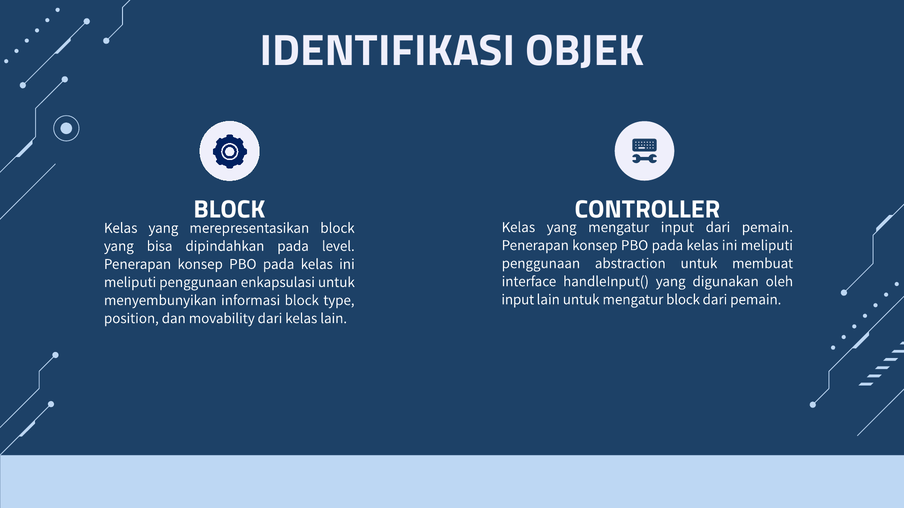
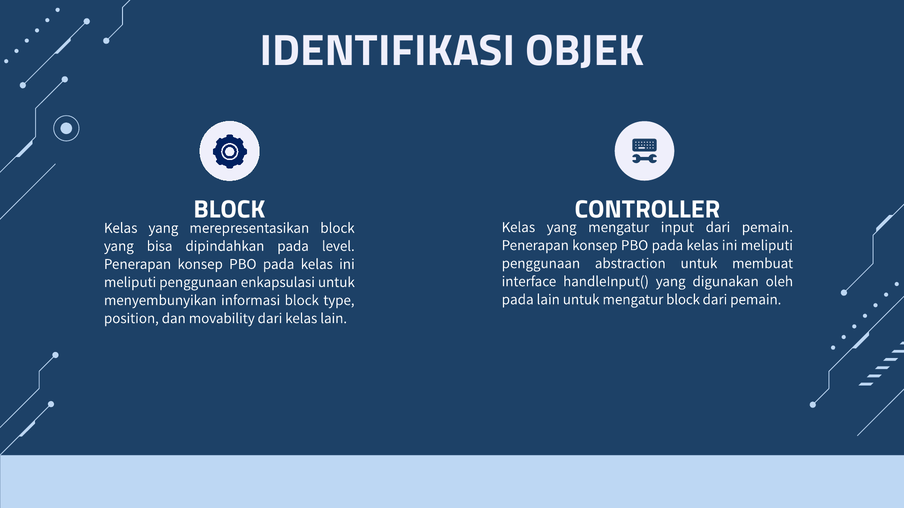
input: input -> pada (518, 300)
